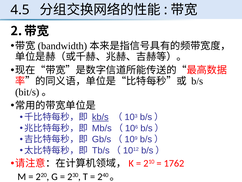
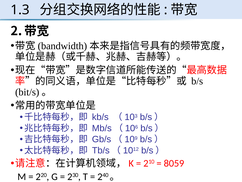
4.5: 4.5 -> 1.3 (20, 10)
kb/s underline: present -> none (100, 117)
1762: 1762 -> 8059 (174, 163)
